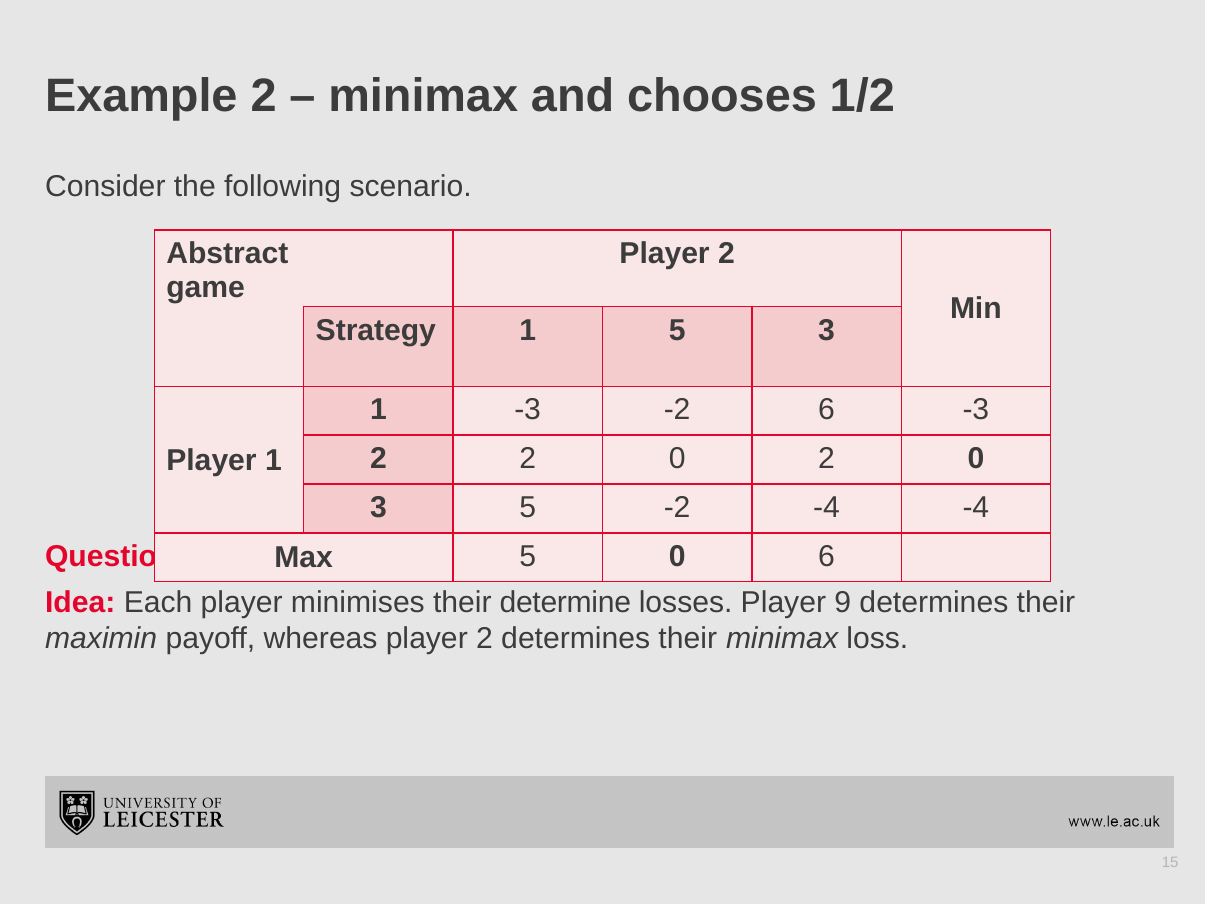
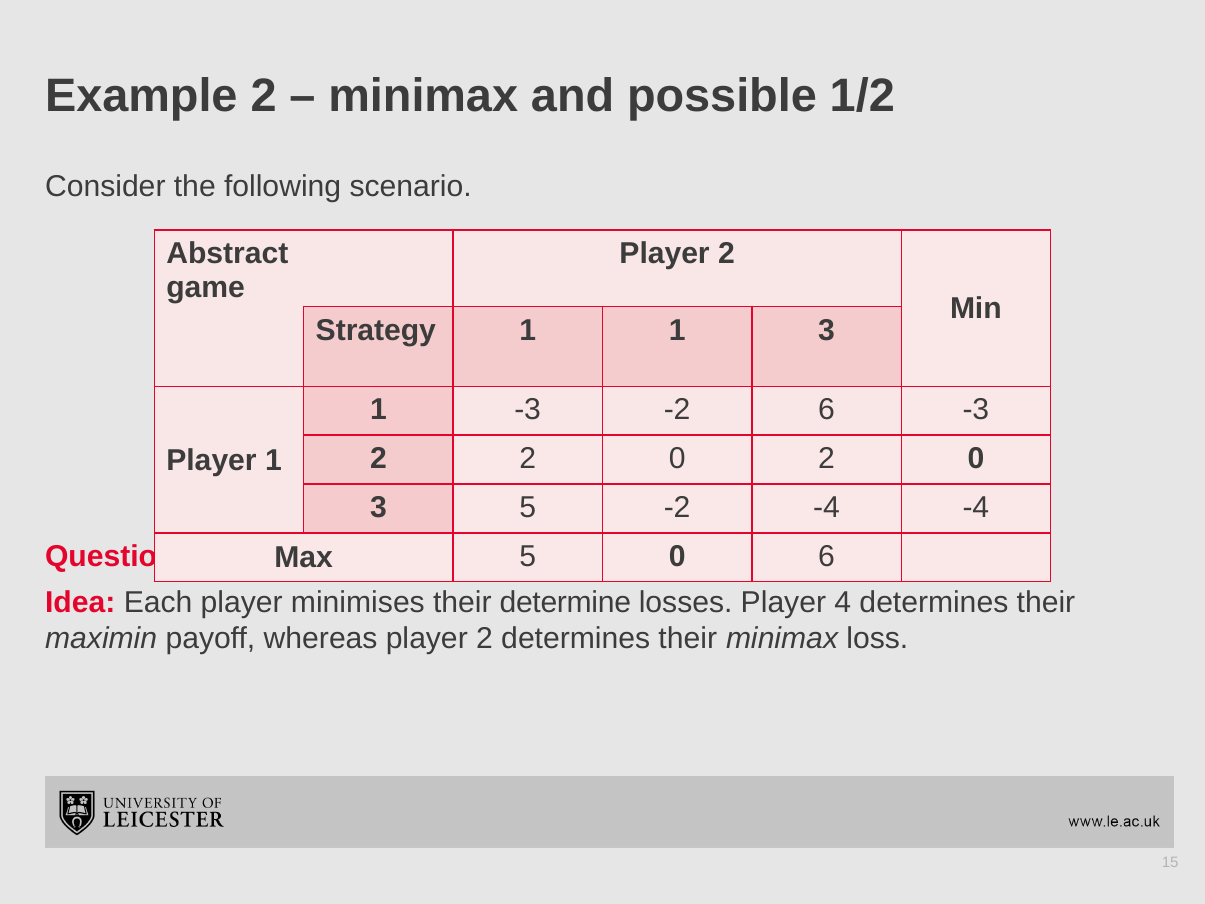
chooses: chooses -> possible (722, 96)
Strategy 1 5: 5 -> 1 (677, 330)
9: 9 -> 4 (843, 603)
